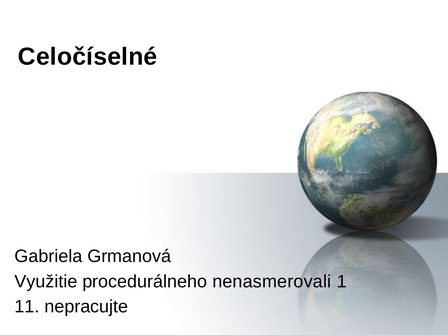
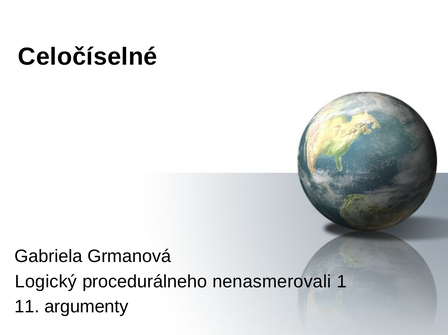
Využitie: Využitie -> Logický (46, 282)
nepracujte: nepracujte -> argumenty (86, 307)
